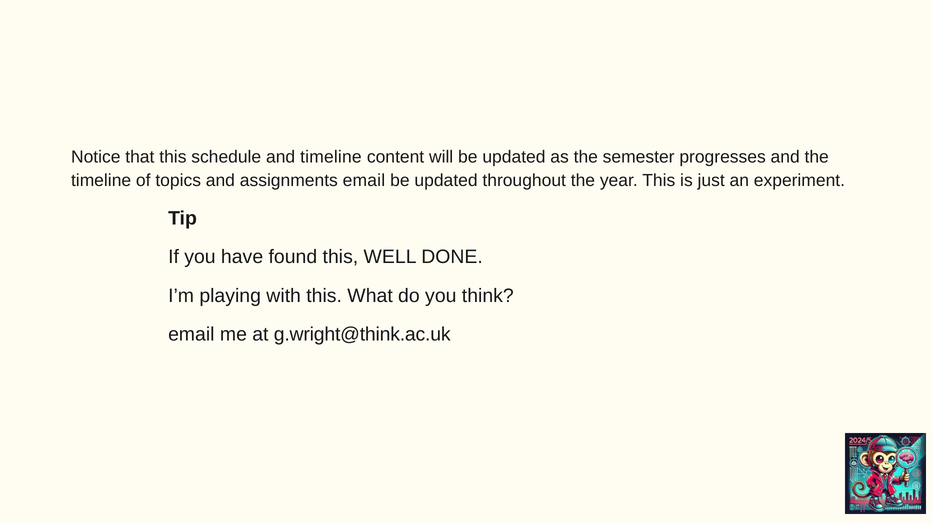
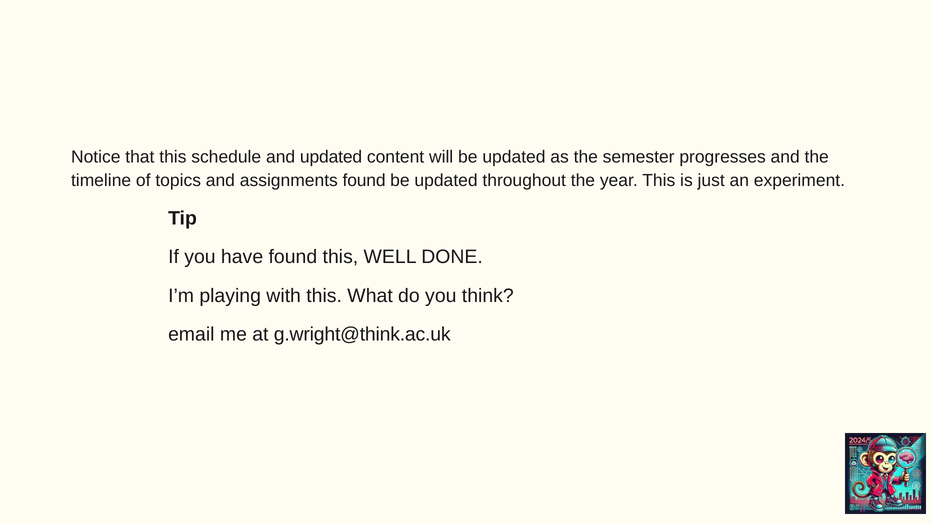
and timeline: timeline -> updated (331, 157)
assignments email: email -> found (364, 180)
